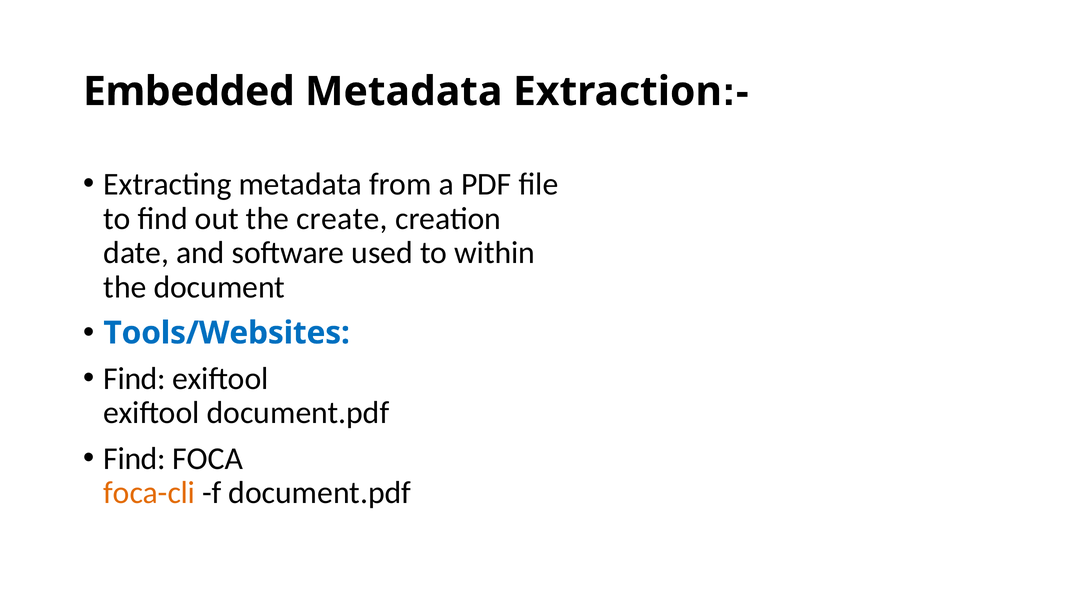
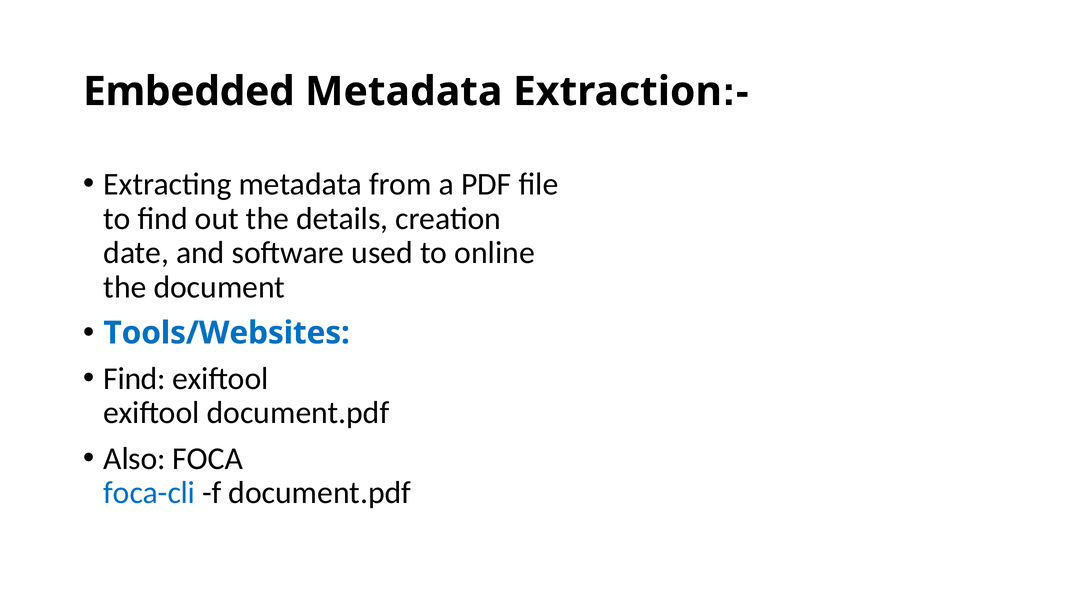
create: create -> details (342, 218)
within: within -> online (495, 253)
Find: Find -> Also (134, 458)
foca-cli colour: orange -> blue (149, 493)
